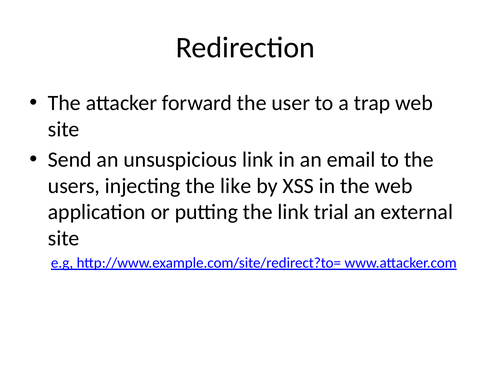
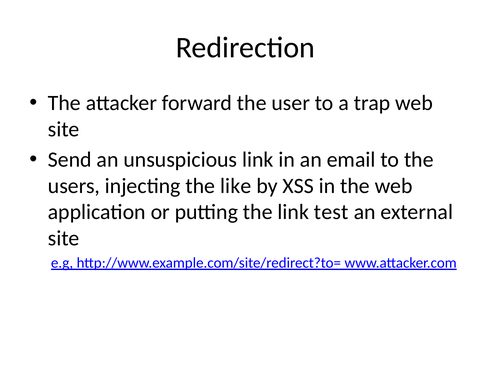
trial: trial -> test (331, 212)
